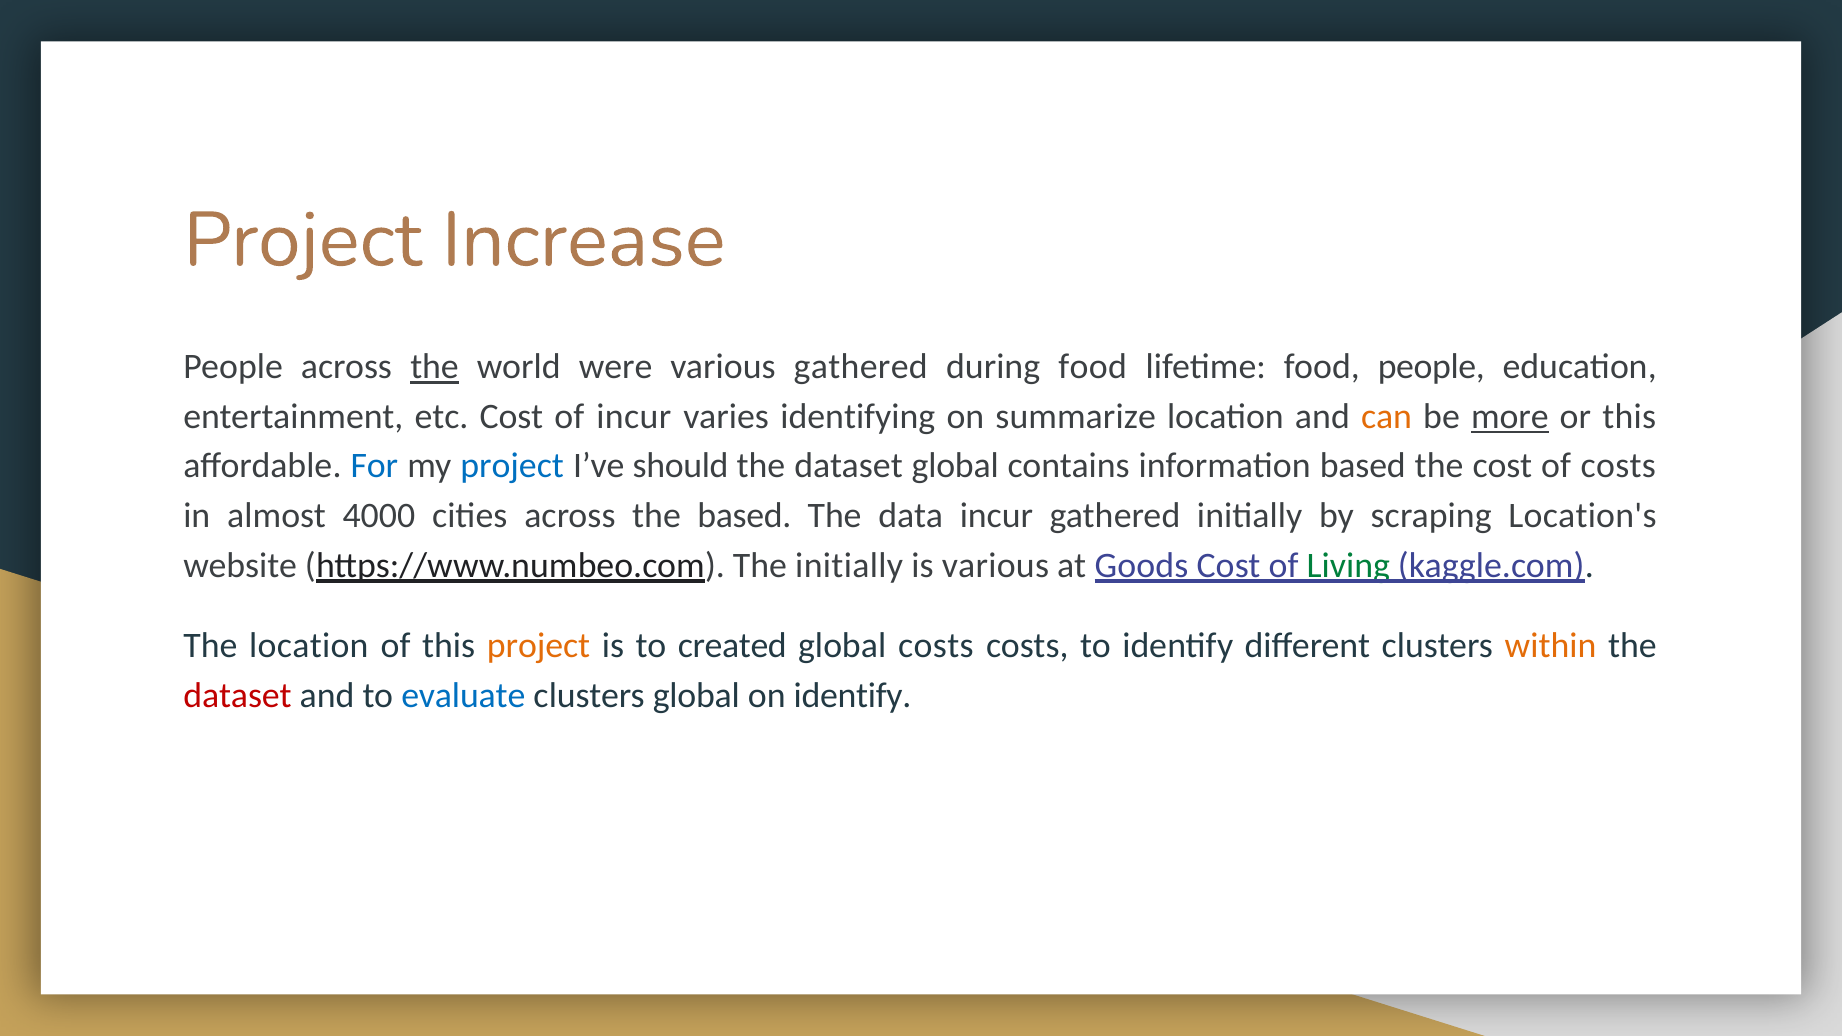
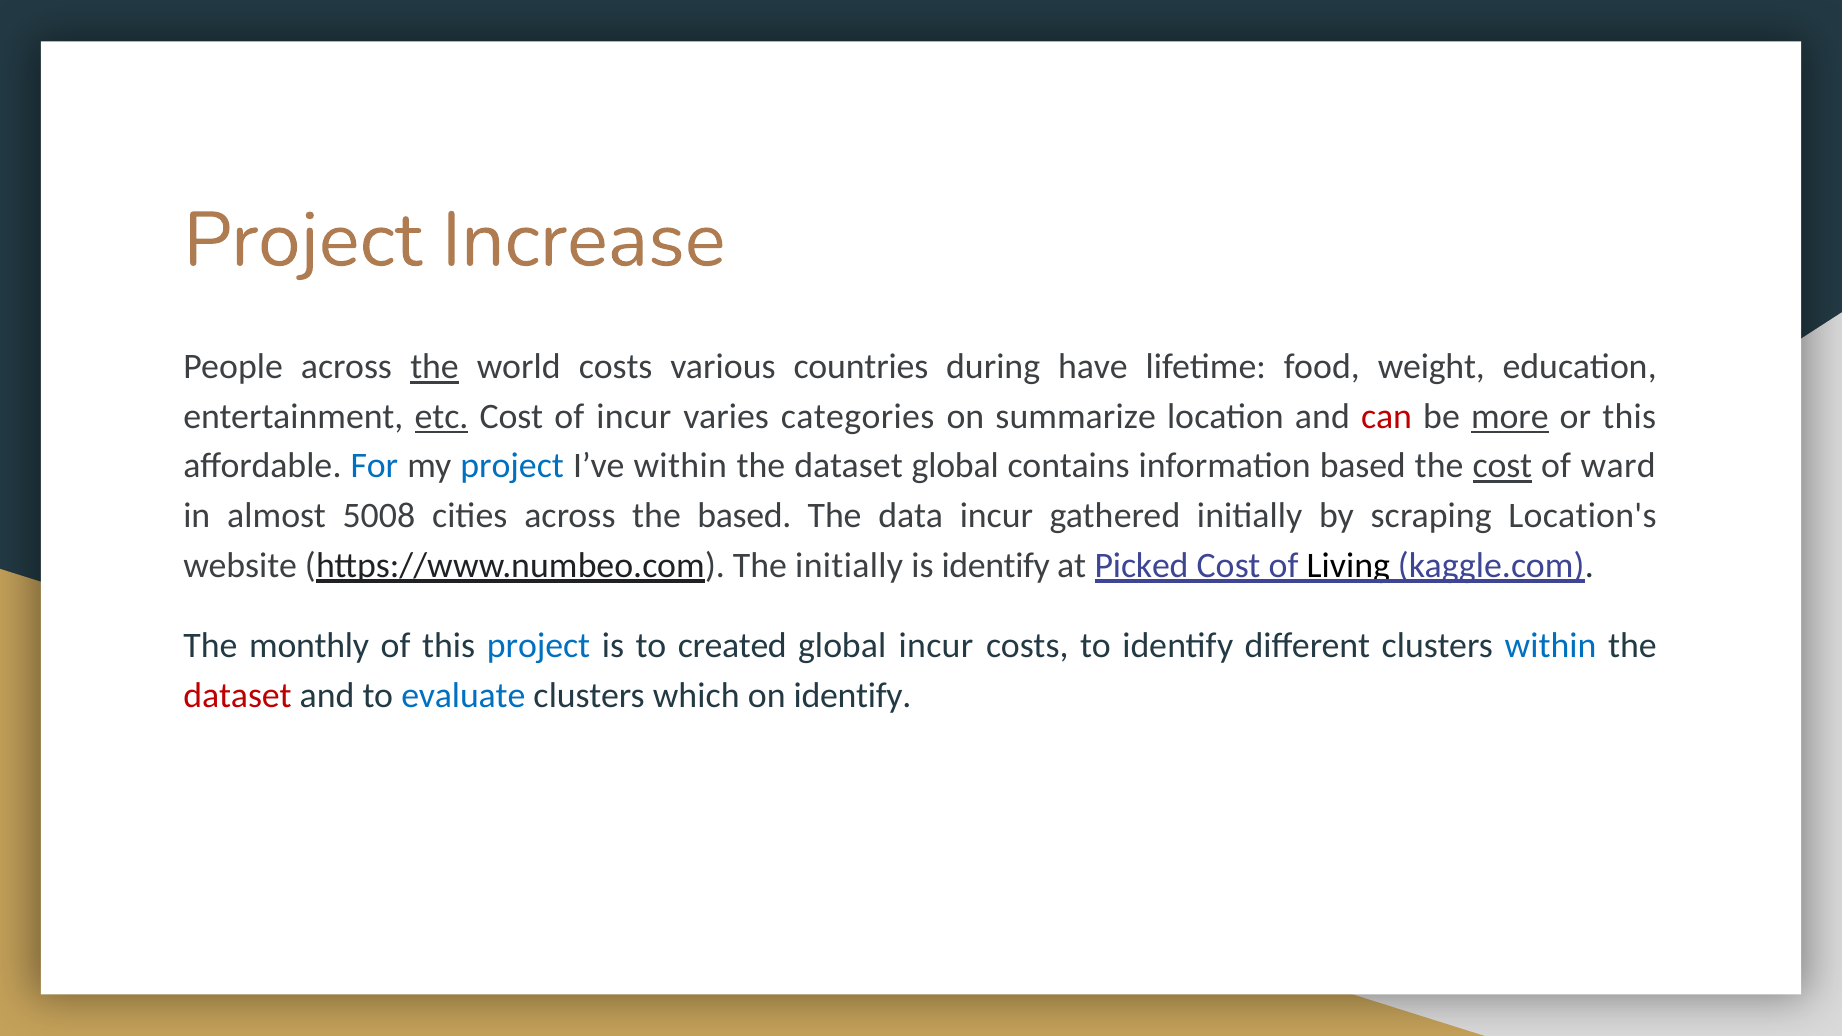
world were: were -> costs (616, 367)
various gathered: gathered -> countries (861, 367)
during food: food -> have (1093, 367)
food people: people -> weight (1431, 367)
etc underline: none -> present (442, 417)
identifying: identifying -> categories (858, 417)
can colour: orange -> red (1387, 417)
I’ve should: should -> within (680, 466)
cost underline: none -> present (1502, 466)
of costs: costs -> ward (1618, 466)
4000: 4000 -> 5008 (379, 516)
is various: various -> identify (996, 565)
Goods: Goods -> Picked (1142, 565)
Living colour: green -> black (1348, 565)
The location: location -> monthly (309, 646)
project colour: orange -> blue (539, 646)
global costs: costs -> incur (936, 646)
within colour: orange -> blue (1551, 646)
clusters global: global -> which (696, 696)
